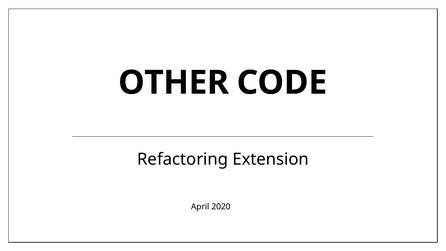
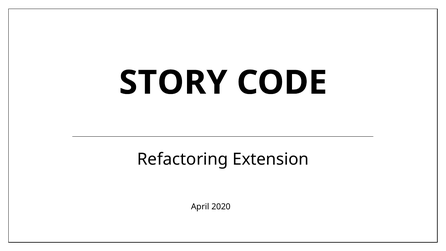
OTHER: OTHER -> STORY (173, 83)
